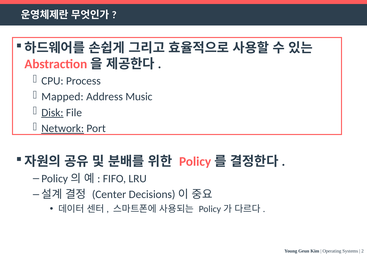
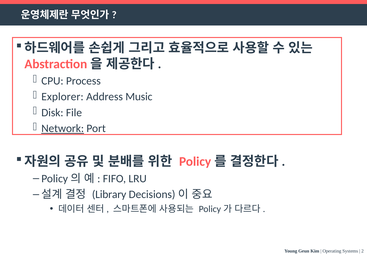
Mapped: Mapped -> Explorer (62, 97)
Disk underline: present -> none (52, 113)
Center: Center -> Library (109, 195)
